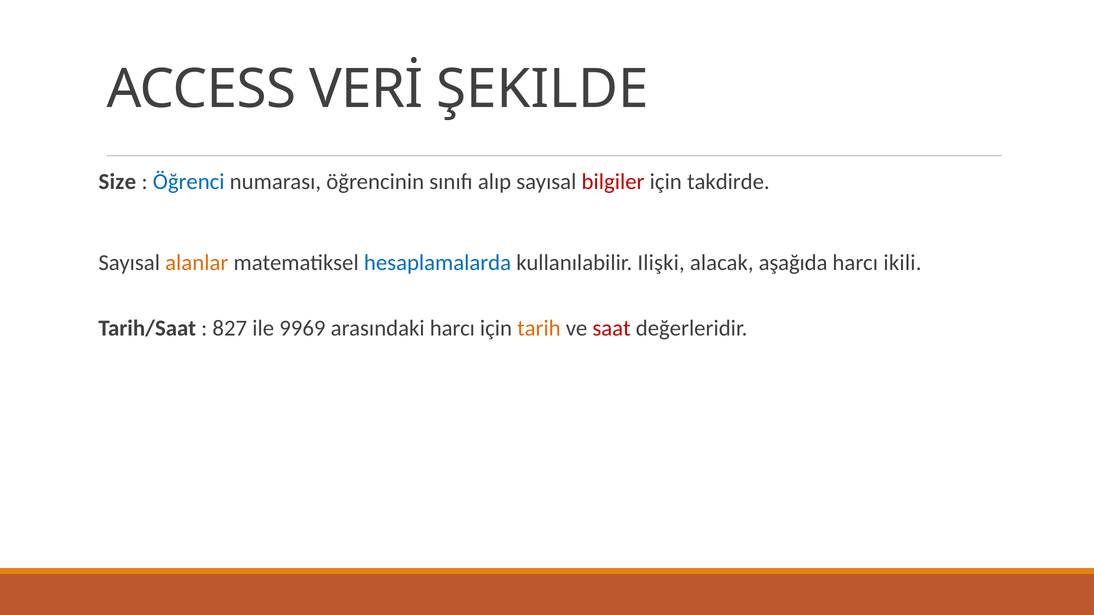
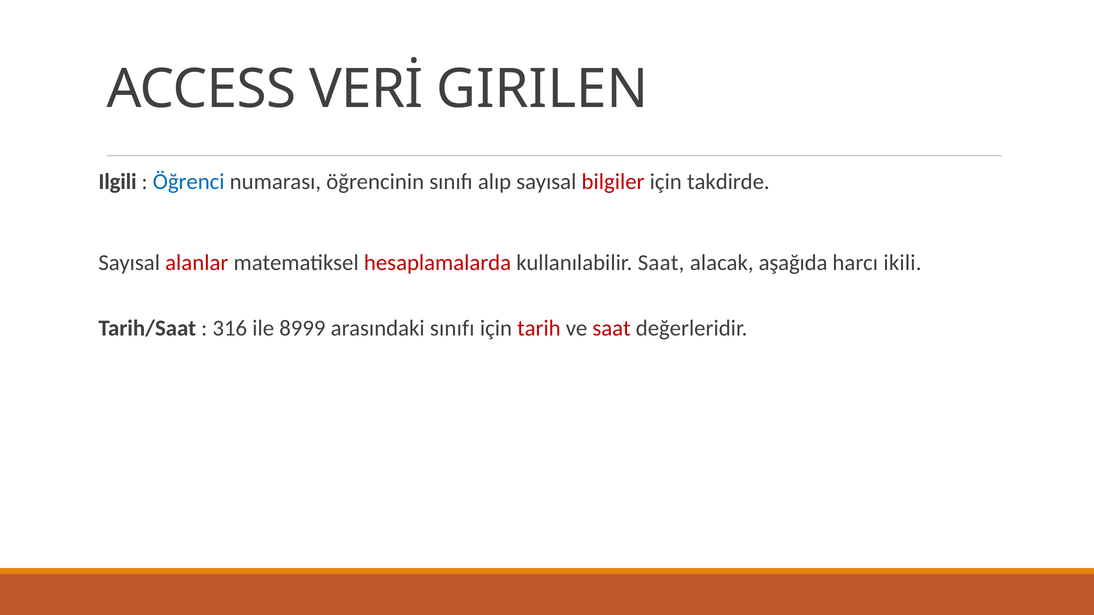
ŞEKILDE: ŞEKILDE -> GIRILEN (542, 89)
Size: Size -> Ilgili (118, 182)
alanlar colour: orange -> red (197, 263)
hesaplamalarda colour: blue -> red (438, 263)
kullanılabilir Ilişki: Ilişki -> Saat (661, 263)
827: 827 -> 316 (230, 328)
9969: 9969 -> 8999 (302, 328)
arasındaki harcı: harcı -> sınıfı (452, 328)
tarih colour: orange -> red (539, 328)
